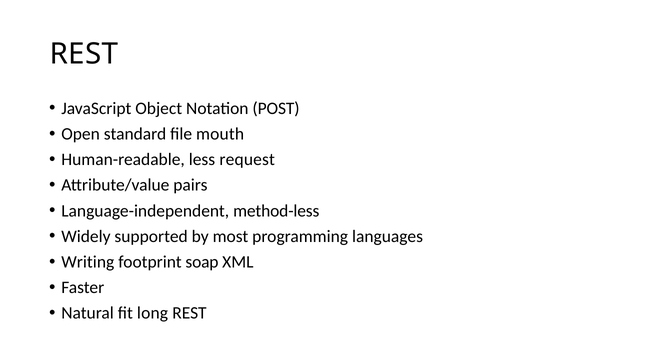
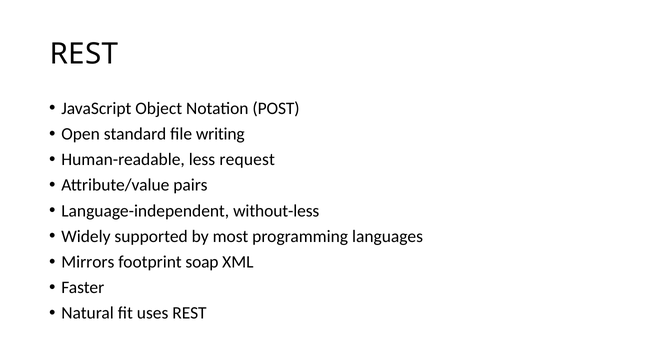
mouth: mouth -> writing (220, 134)
method-less: method-less -> without-less (276, 211)
Writing: Writing -> Mirrors (88, 262)
long: long -> uses (153, 313)
